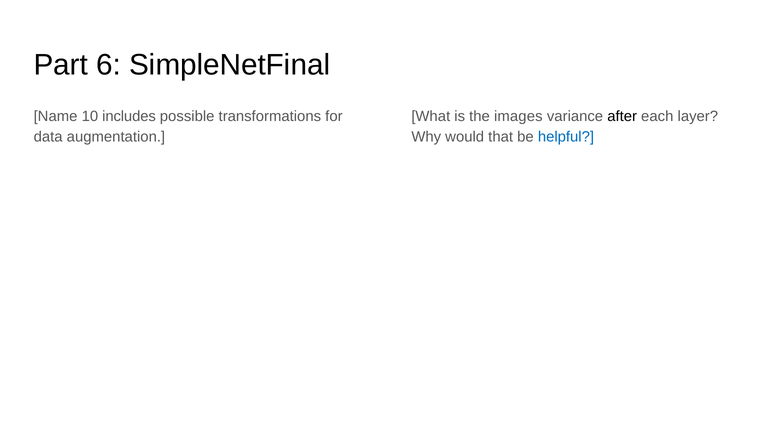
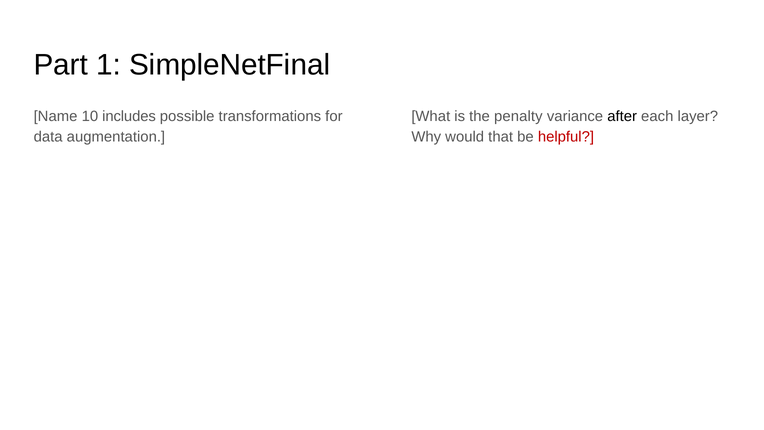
6: 6 -> 1 (109, 65)
images: images -> penalty (518, 117)
helpful colour: blue -> red (566, 137)
